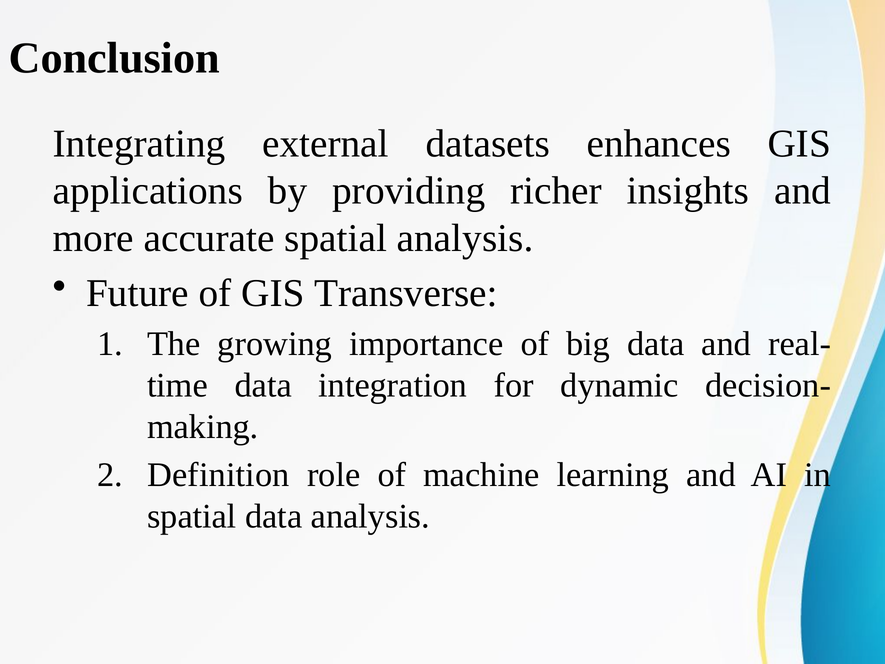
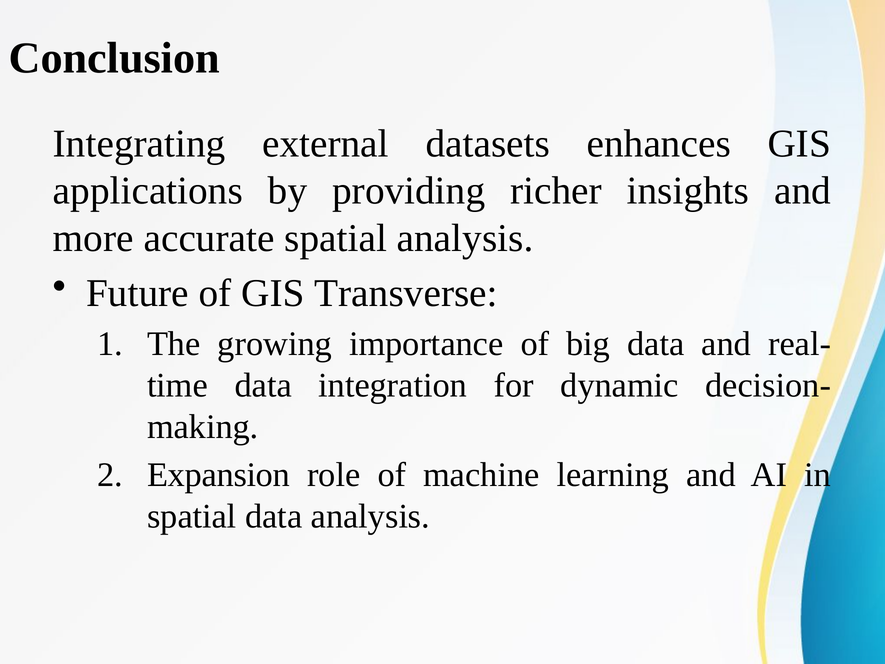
Definition: Definition -> Expansion (219, 475)
